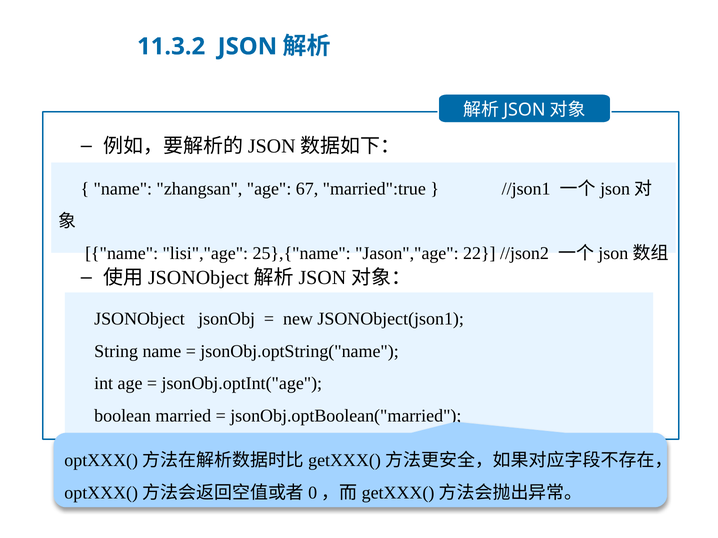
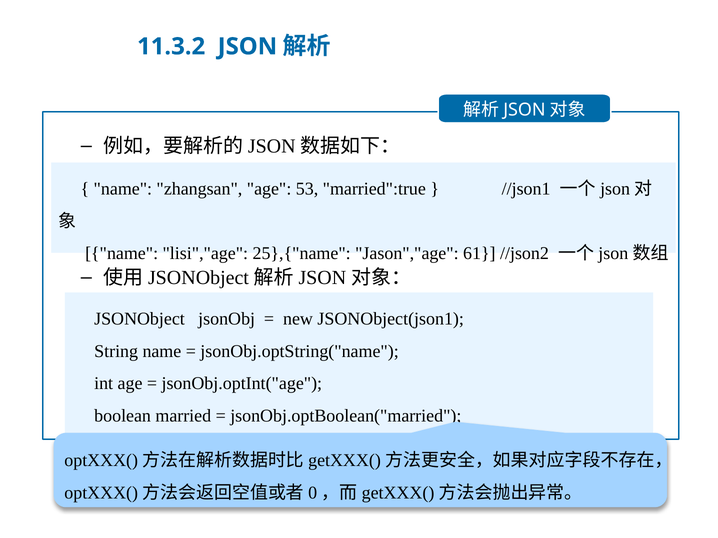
67: 67 -> 53 (307, 189)
22: 22 -> 61 (479, 254)
